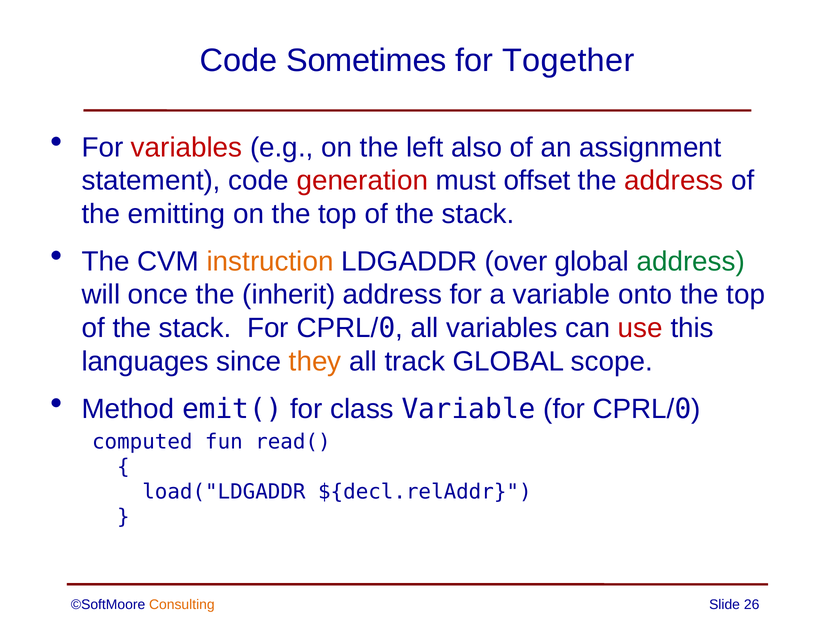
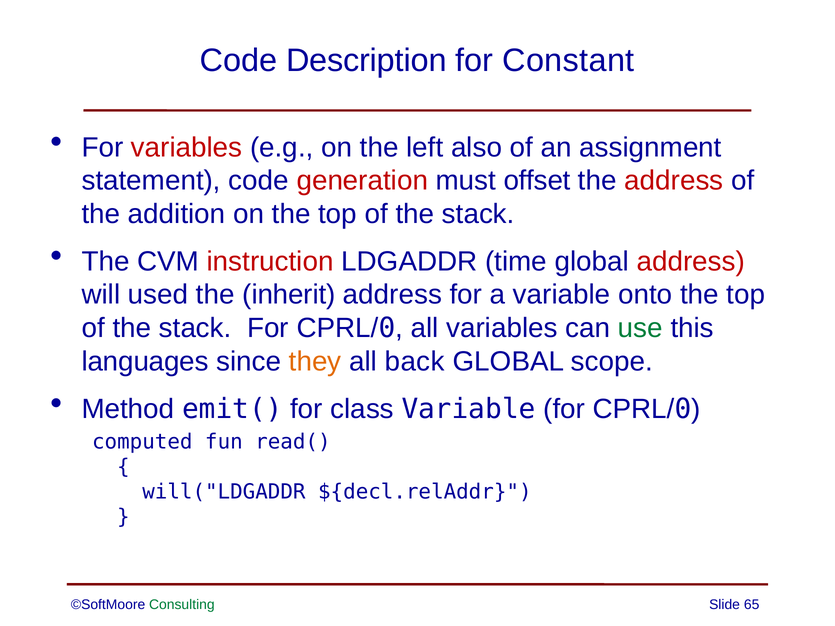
Sometimes: Sometimes -> Description (366, 61)
Together: Together -> Constant (568, 61)
emitting: emitting -> addition (177, 214)
instruction colour: orange -> red (270, 261)
over: over -> time (516, 261)
address colour: green -> red (691, 261)
once: once -> used (158, 295)
use colour: red -> green (640, 328)
track: track -> back (415, 362)
load("LDGADDR: load("LDGADDR -> will("LDGADDR (224, 492)
Consulting colour: orange -> green (182, 605)
26: 26 -> 65 (752, 605)
